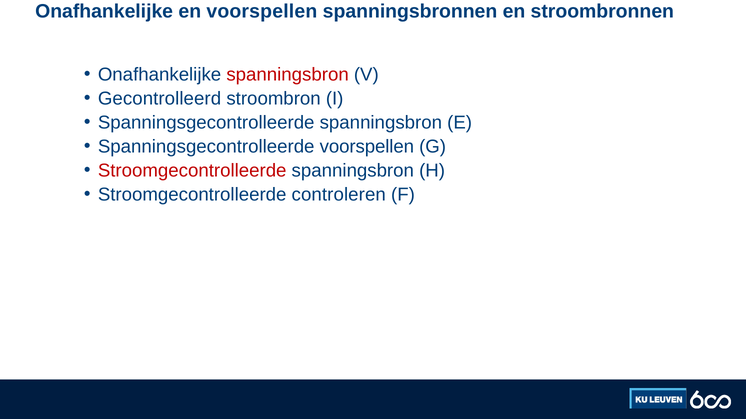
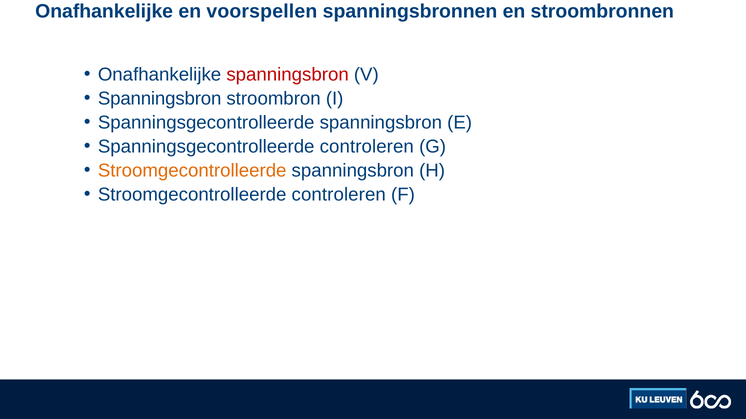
Gecontrolleerd: Gecontrolleerd -> Spanningsbron (160, 99)
Spanningsgecontrolleerde voorspellen: voorspellen -> controleren (367, 147)
Stroomgecontrolleerde colour: red -> orange (192, 171)
